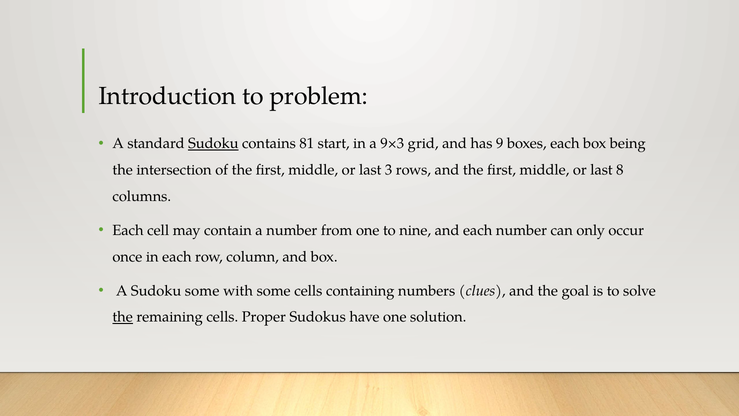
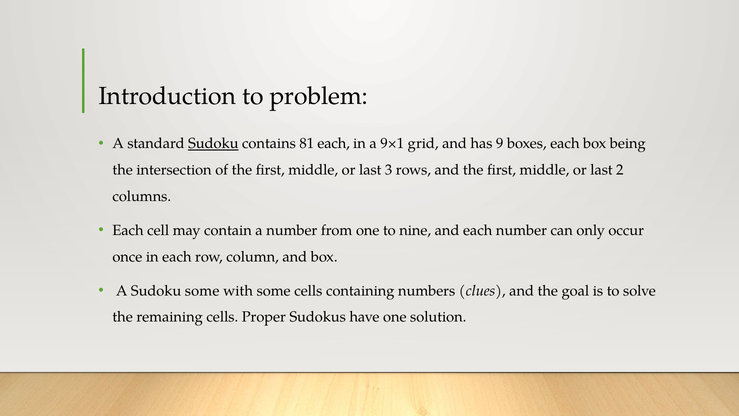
81 start: start -> each (334, 144)
9×3: 9×3 -> 9×1 (392, 144)
8: 8 -> 2 (620, 170)
the underline: present -> none (123, 317)
